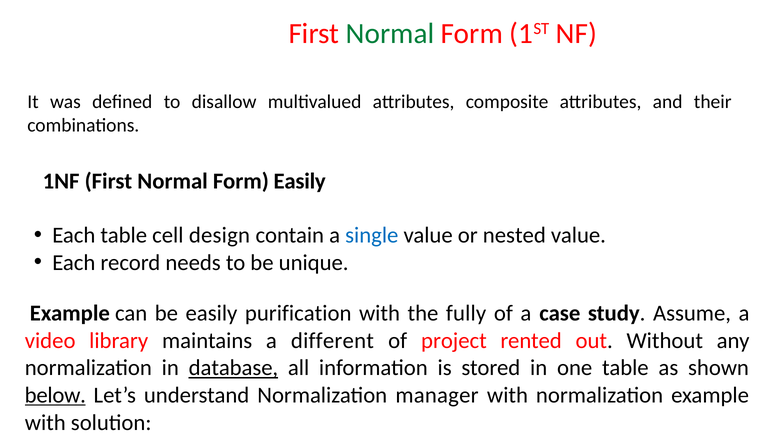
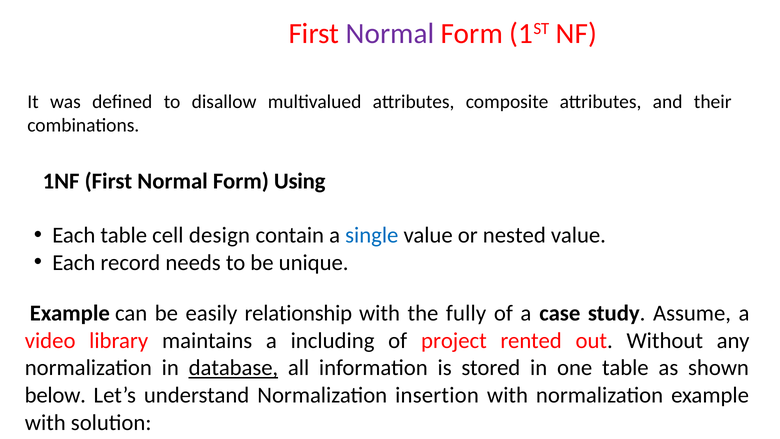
Normal colour: green -> purple (390, 34)
Form Easily: Easily -> Using (300, 181)
purification: purification -> relationship (298, 313)
different: different -> including (333, 340)
below underline: present -> none (55, 395)
manager: manager -> insertion (437, 395)
